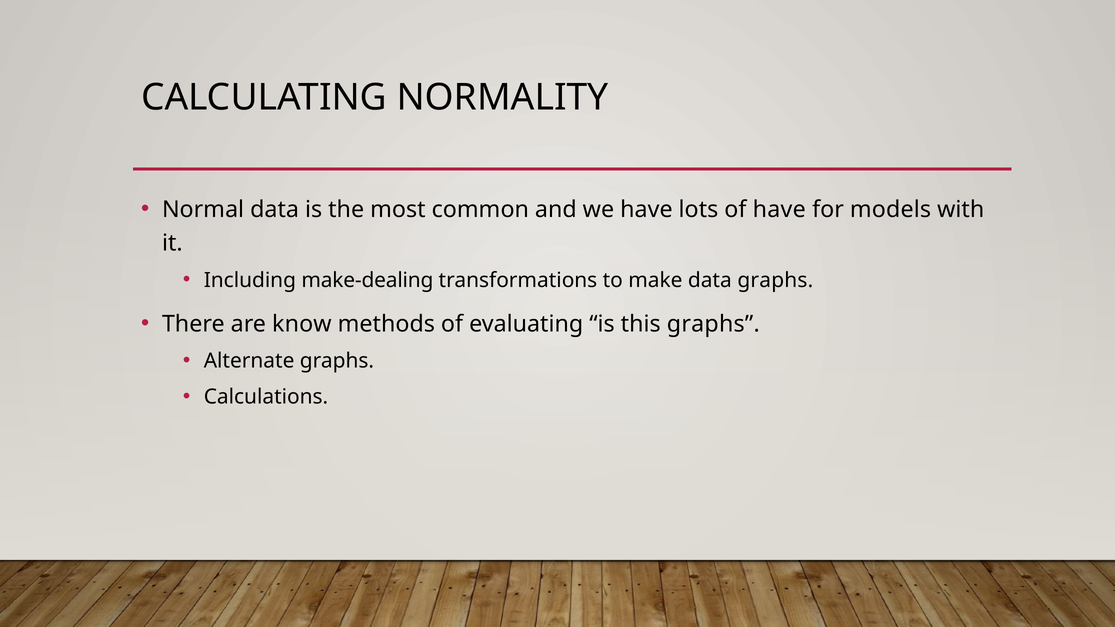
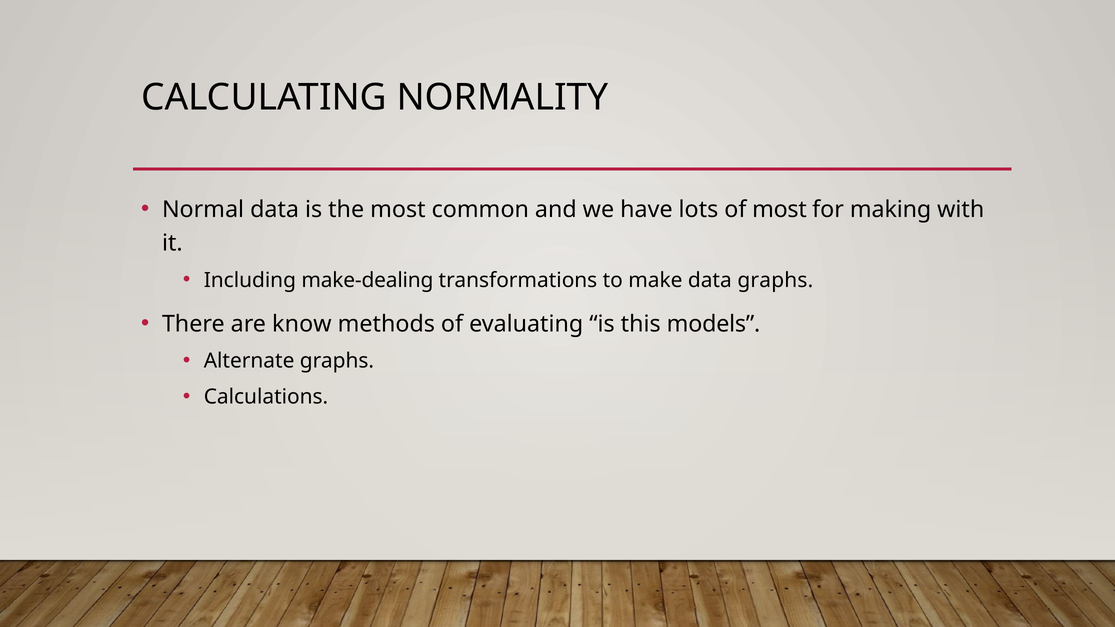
of have: have -> most (779, 210)
models: models -> making (891, 210)
this graphs: graphs -> models (714, 324)
